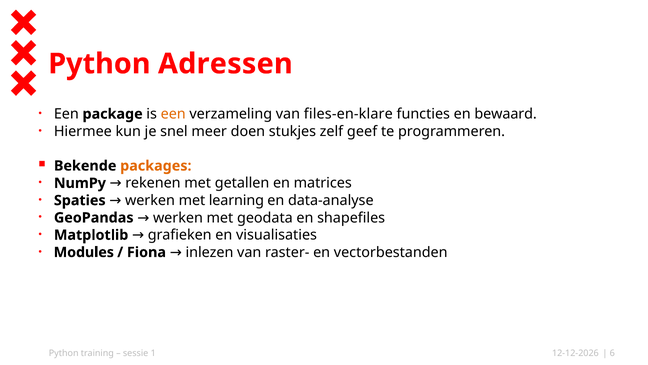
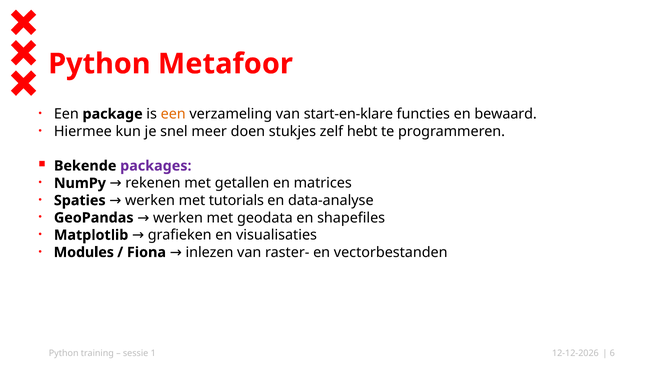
Adressen: Adressen -> Metafoor (225, 64)
files-en-klare: files-en-klare -> start-en-klare (348, 114)
geef: geef -> hebt (362, 131)
packages colour: orange -> purple (156, 166)
learning: learning -> tutorials (236, 200)
